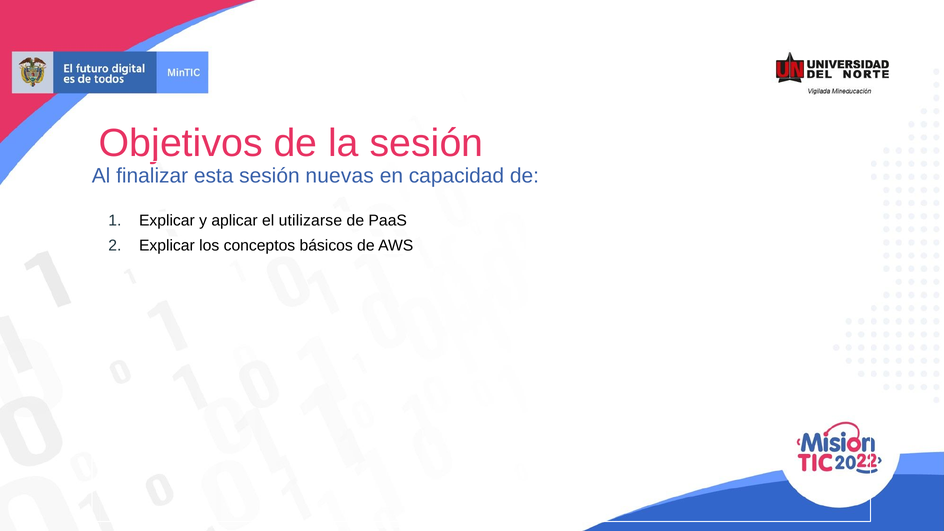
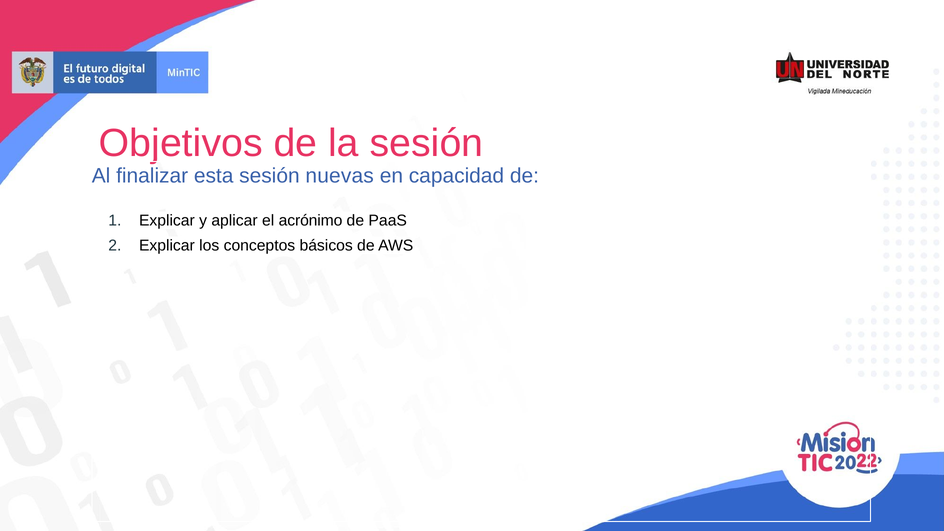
utilizarse: utilizarse -> acrónimo (311, 221)
